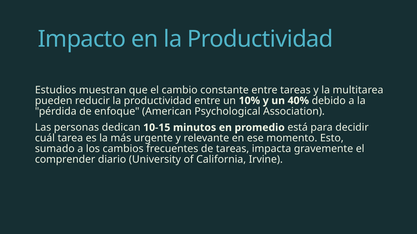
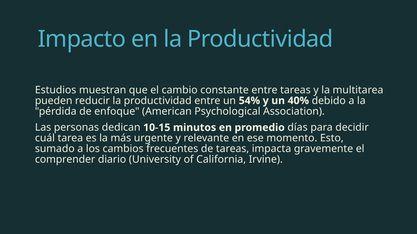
10%: 10% -> 54% (249, 101)
está: está -> días (298, 128)
